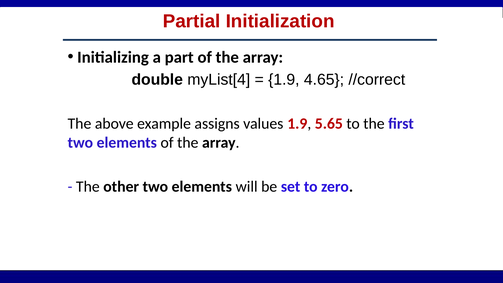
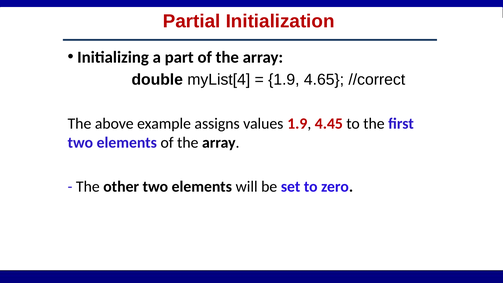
5.65: 5.65 -> 4.45 (329, 124)
